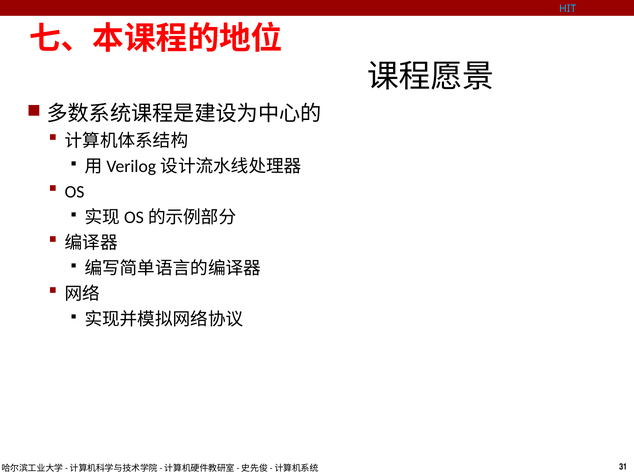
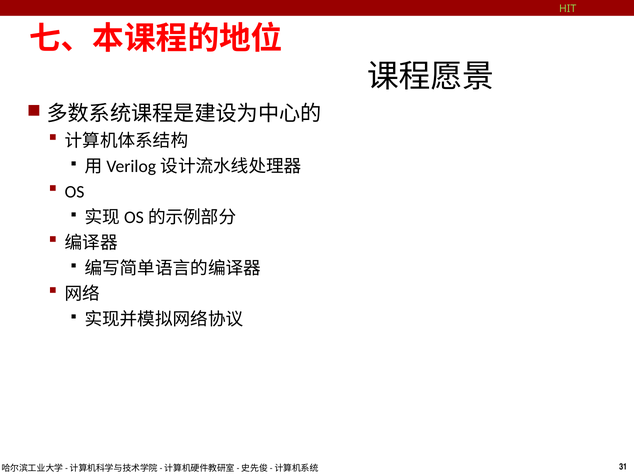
HIT colour: light blue -> light green (568, 9)
